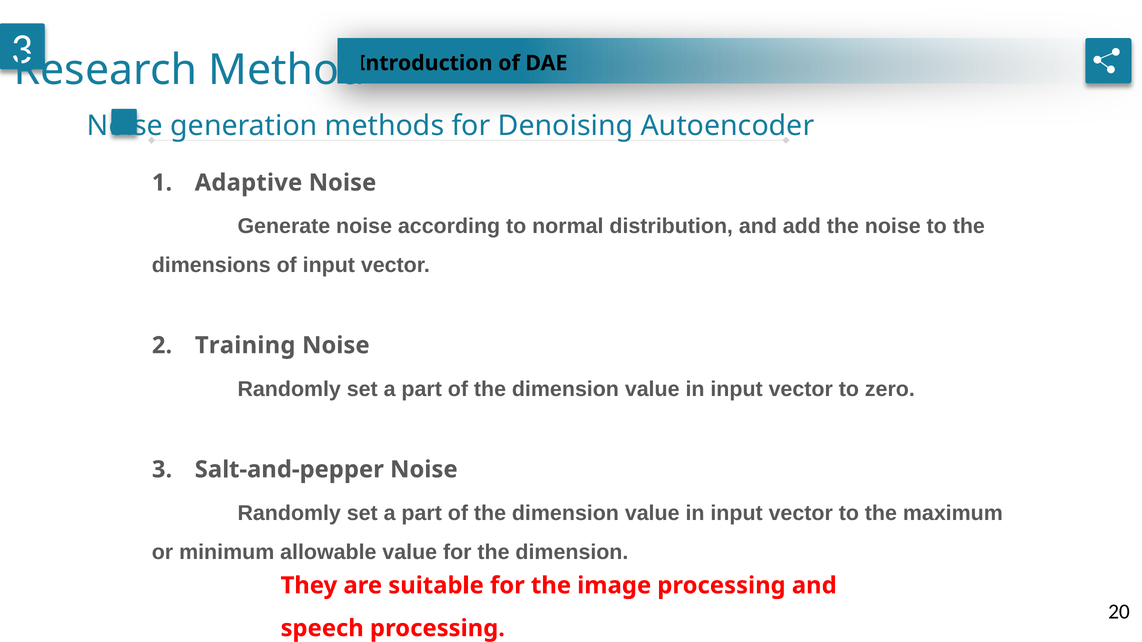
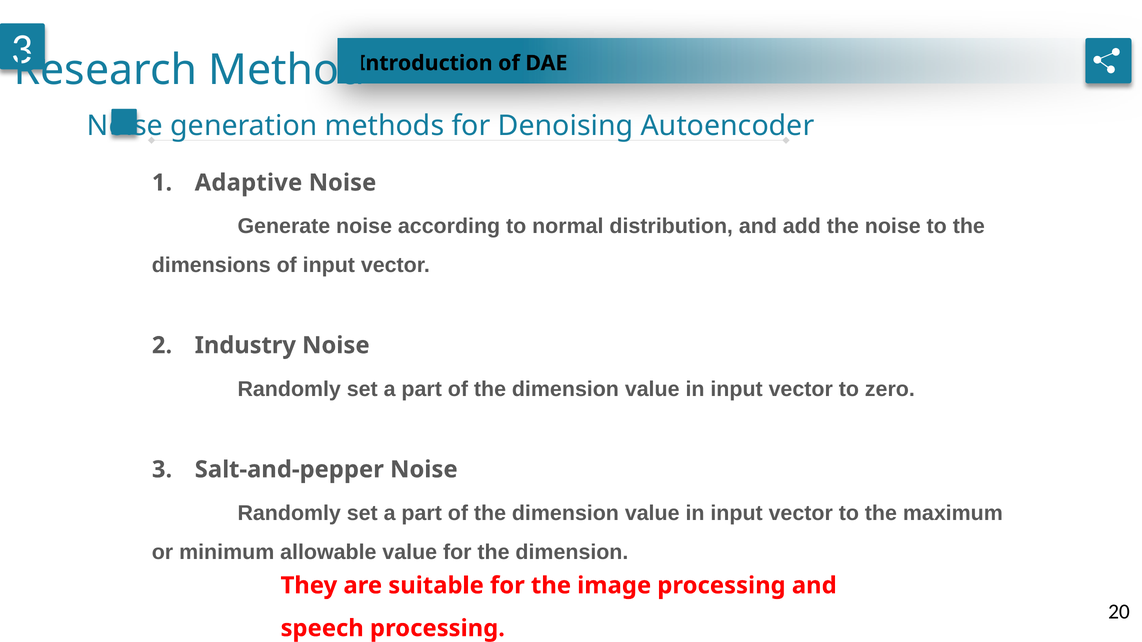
Training: Training -> Industry (245, 346)
